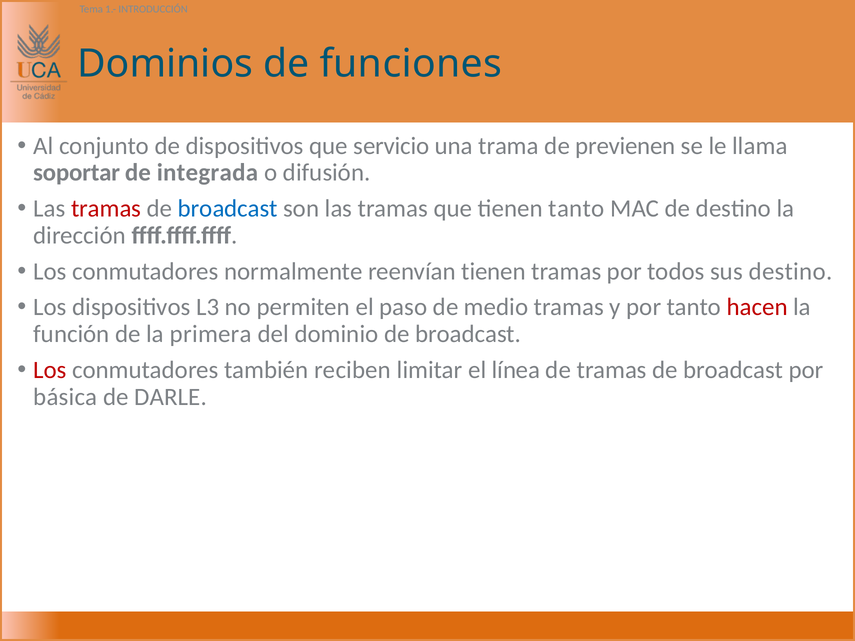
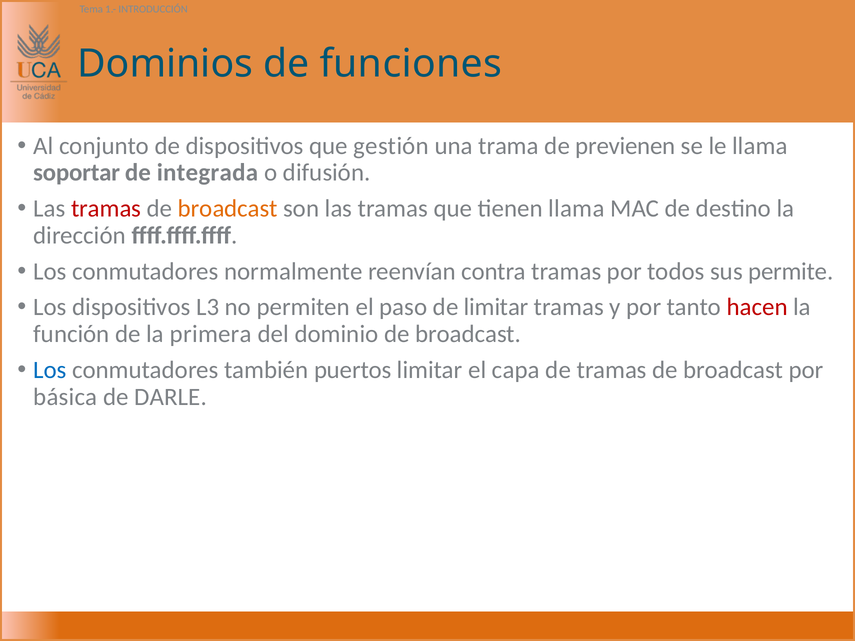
servicio: servicio -> gestión (391, 146)
broadcast colour: blue -> orange (228, 209)
tienen tanto: tanto -> llama (576, 209)
reenvían tienen: tienen -> contra (494, 271)
sus destino: destino -> permite (791, 271)
de medio: medio -> limitar (496, 307)
Los colour: red -> blue (50, 370)
reciben: reciben -> puertos (353, 370)
línea: línea -> capa (516, 370)
